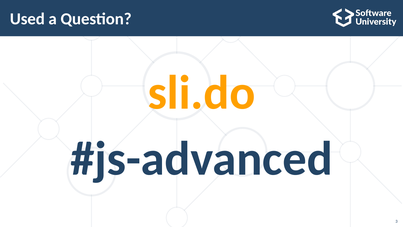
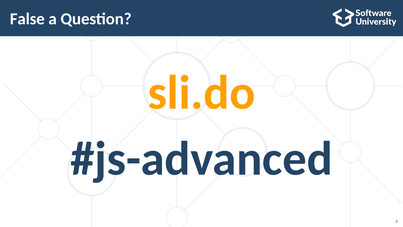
Used: Used -> False (27, 19)
